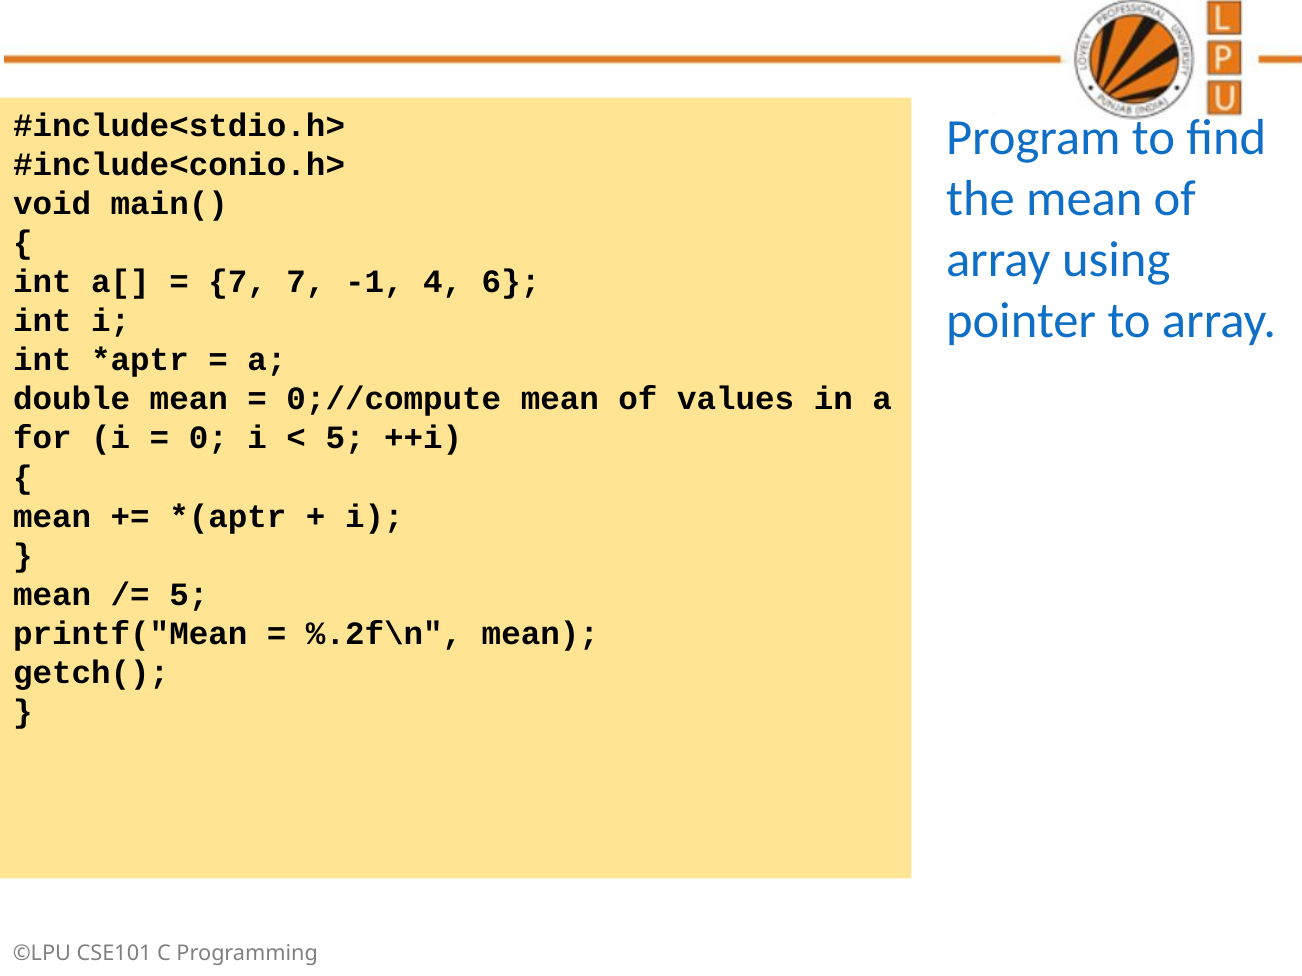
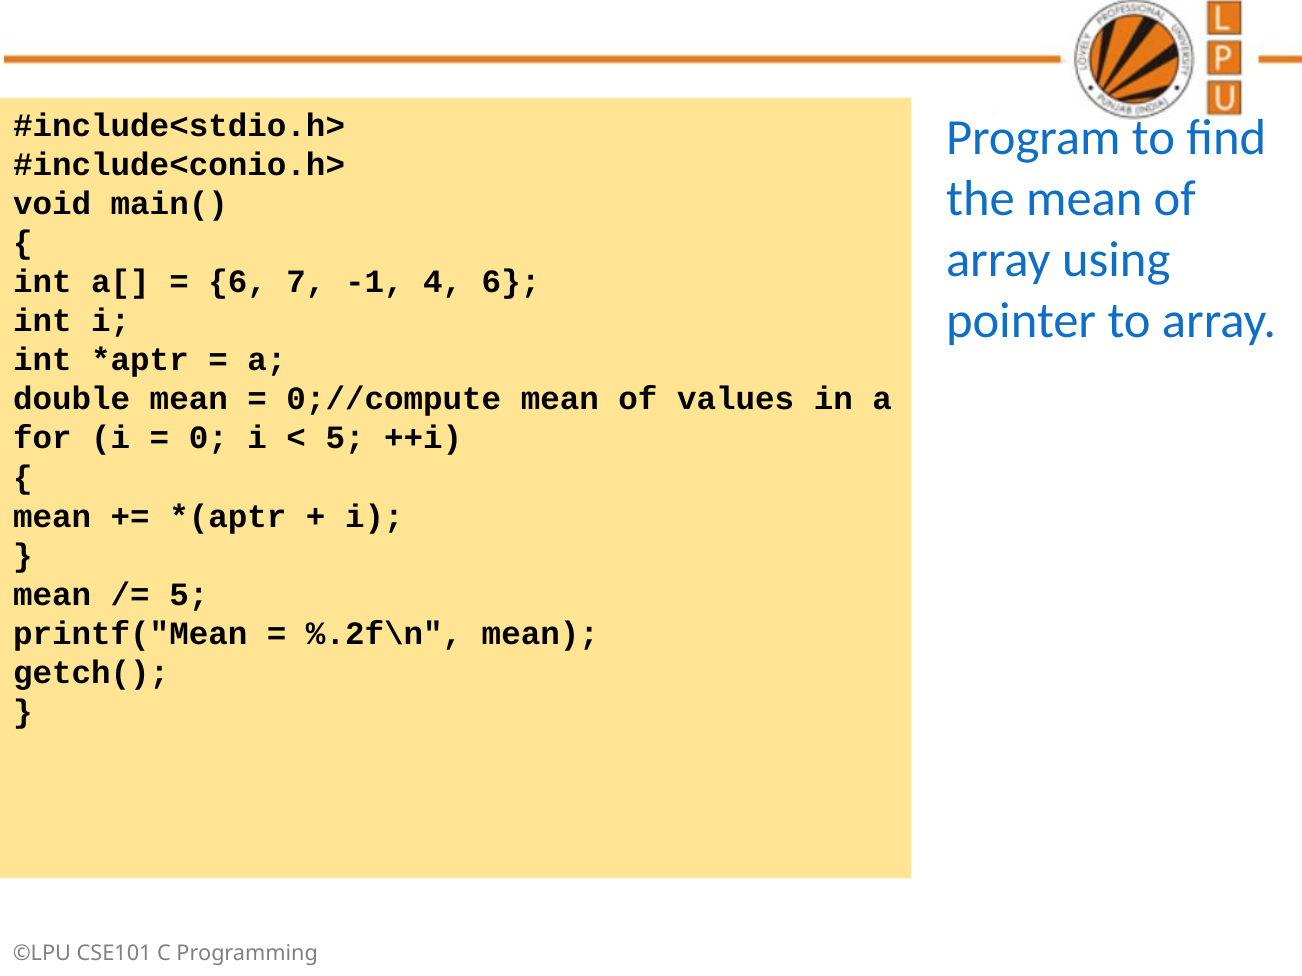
7: 7 -> 6 (238, 282)
